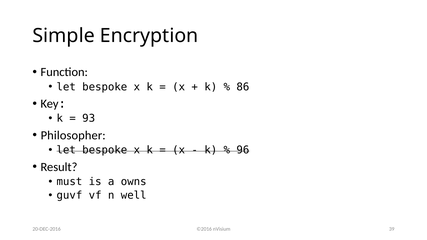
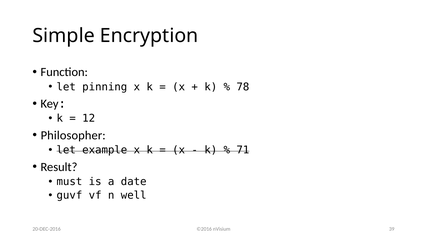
bespoke: bespoke -> pinning (105, 87)
86: 86 -> 78 (243, 87)
93: 93 -> 12 (89, 119)
bespoke: bespoke -> example (105, 150)
96: 96 -> 71 (243, 150)
owns: owns -> date (134, 182)
